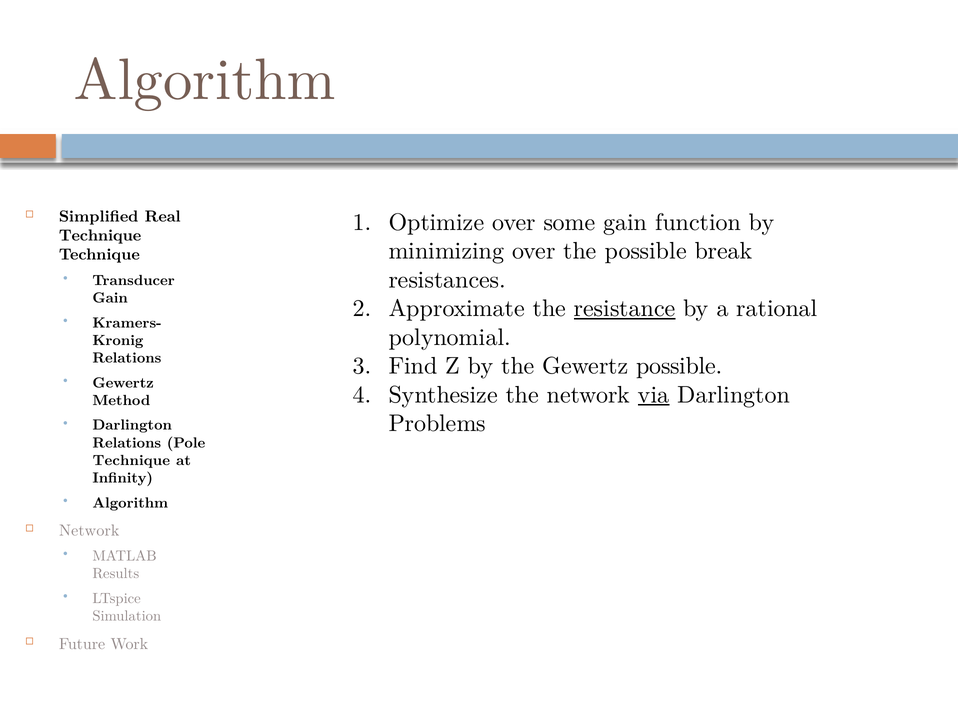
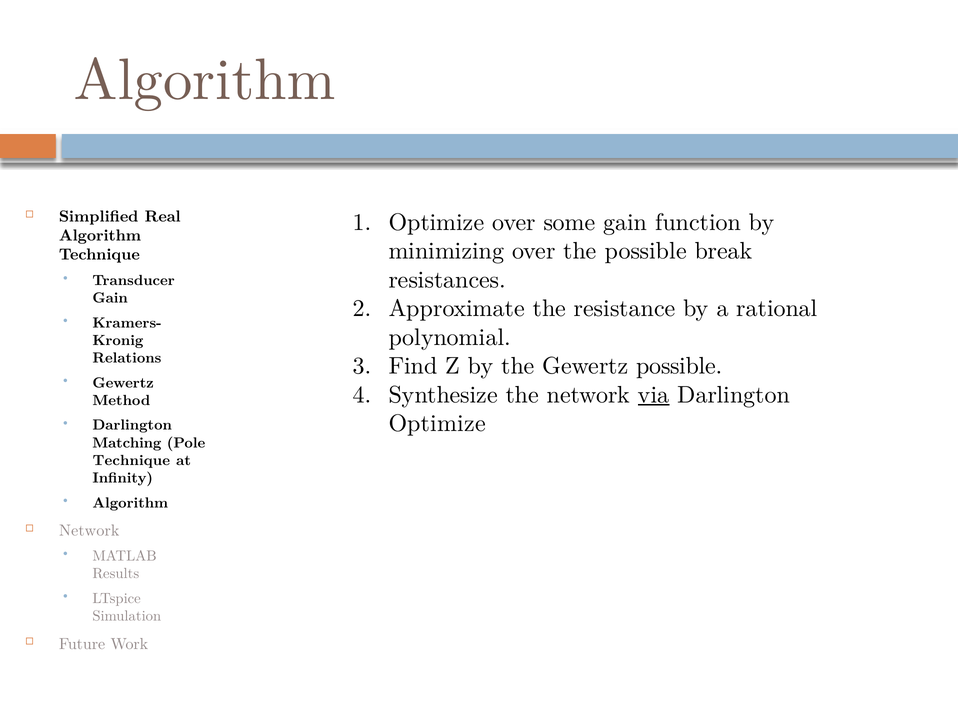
Technique: Technique -> Algorithm (100, 236)
resistance underline: present -> none (625, 309)
Problems: Problems -> Optimize (437, 424)
Relations: Relations -> Matching (127, 443)
